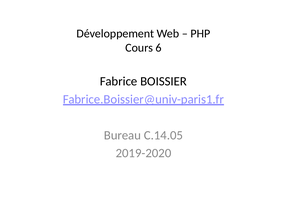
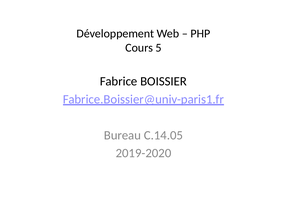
6: 6 -> 5 (159, 48)
